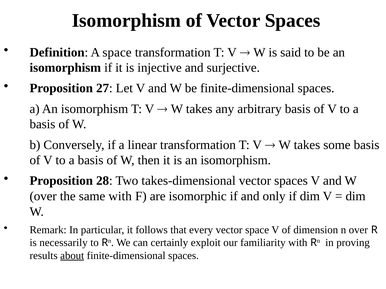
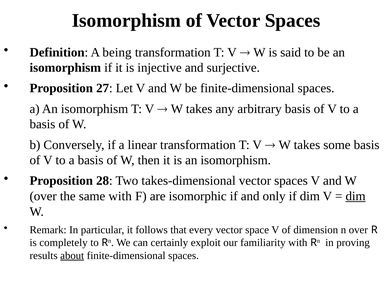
A space: space -> being (117, 52)
dim underline: none -> present (356, 197)
necessarily: necessarily -> completely (64, 243)
